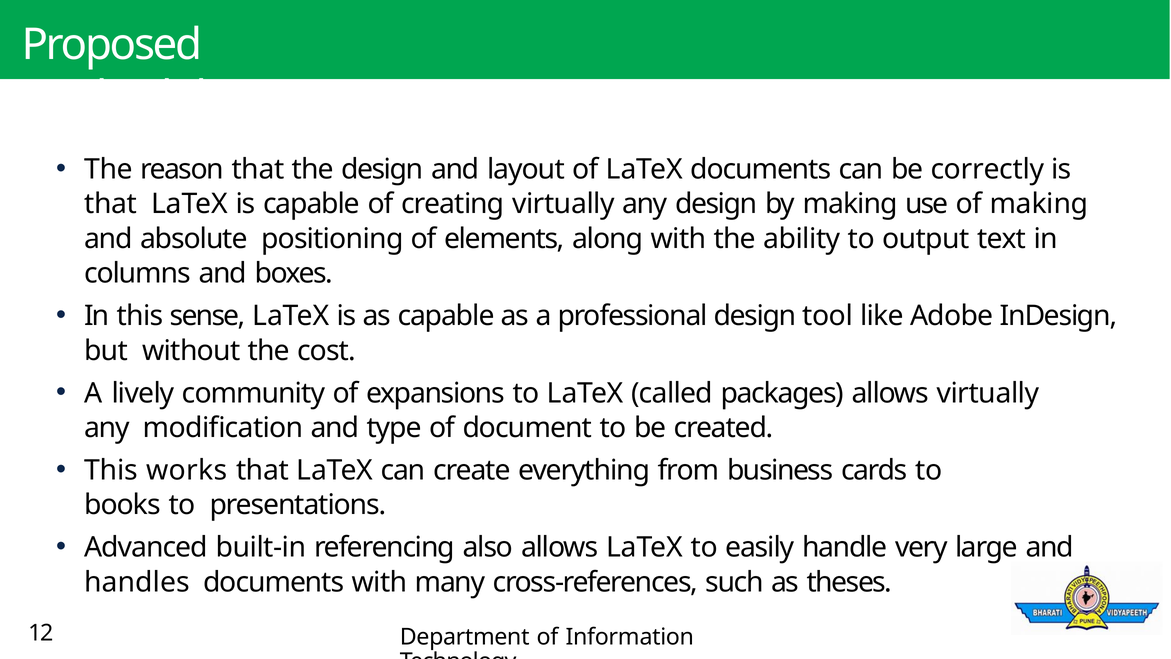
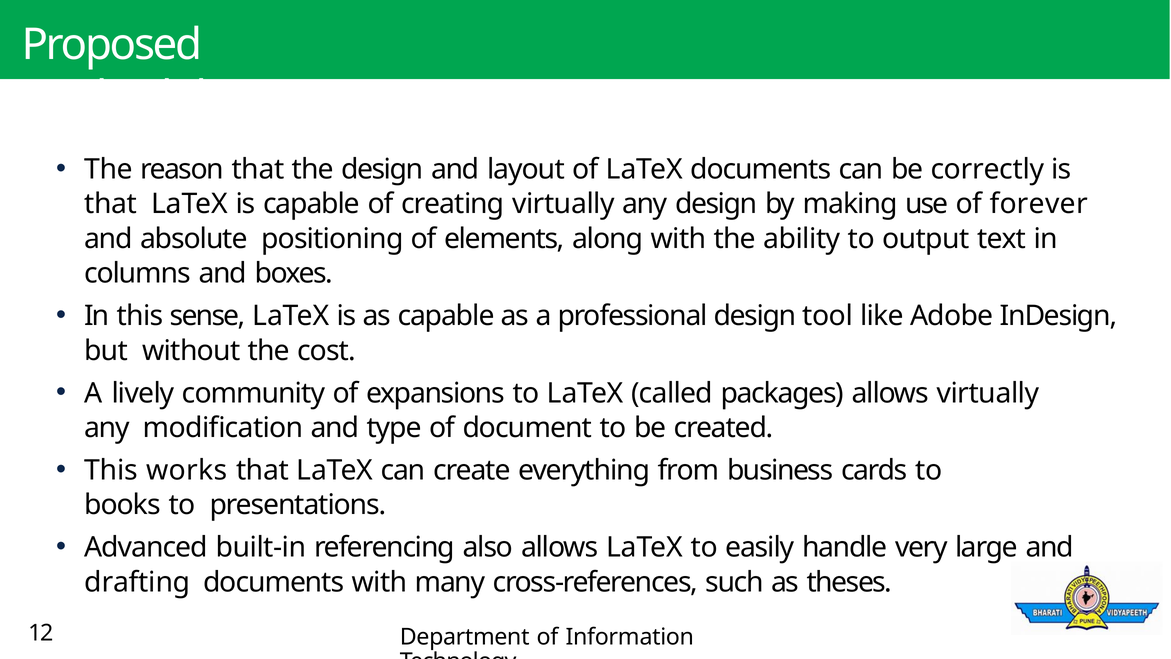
of making: making -> forever (1039, 204)
handles: handles -> drafting (137, 582)
